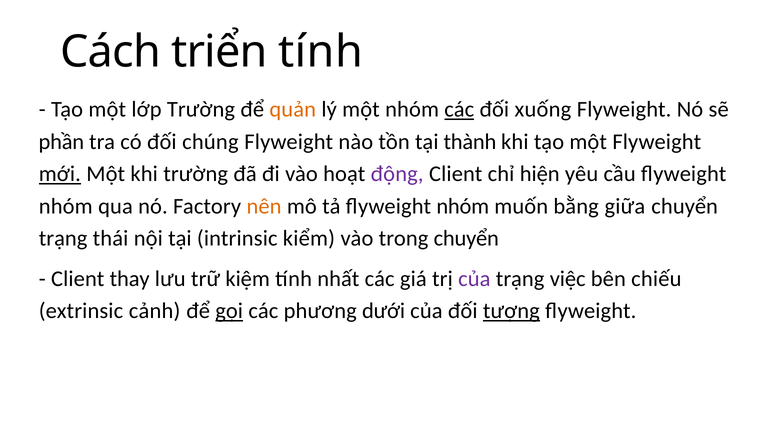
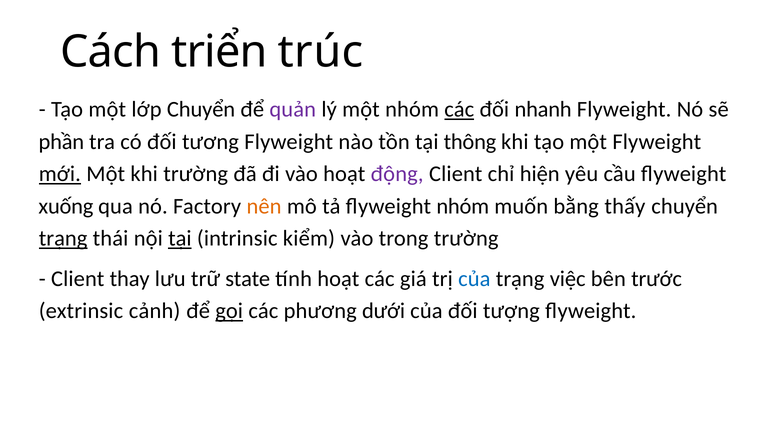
triển tính: tính -> trúc (321, 52)
lớp Trường: Trường -> Chuyển (201, 110)
quản colour: orange -> purple (293, 110)
xuống: xuống -> nhanh (543, 110)
chúng: chúng -> tương (210, 142)
thành: thành -> thông (470, 142)
nhóm: nhóm -> xuống (66, 207)
giữa: giữa -> thấy (625, 207)
trạng underline: none -> present (63, 239)
tại underline: none -> present (180, 239)
trong chuyển: chuyển -> trường (466, 239)
kiệm: kiệm -> state (248, 279)
tính nhất: nhất -> hoạt (338, 279)
của colour: purple -> blue (474, 279)
chiếu: chiếu -> trước (657, 279)
tượng underline: present -> none (511, 311)
